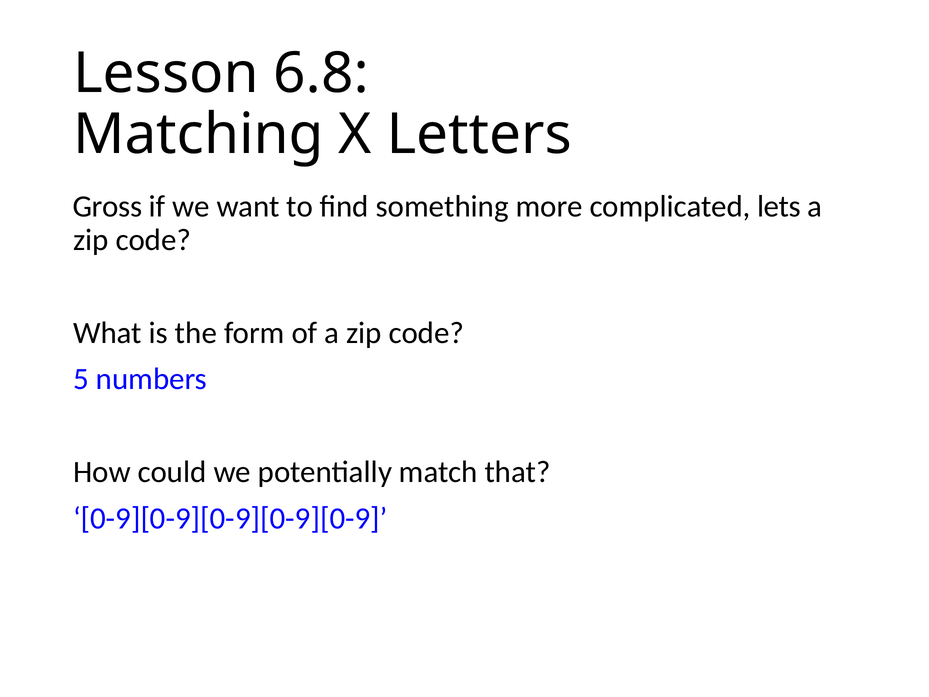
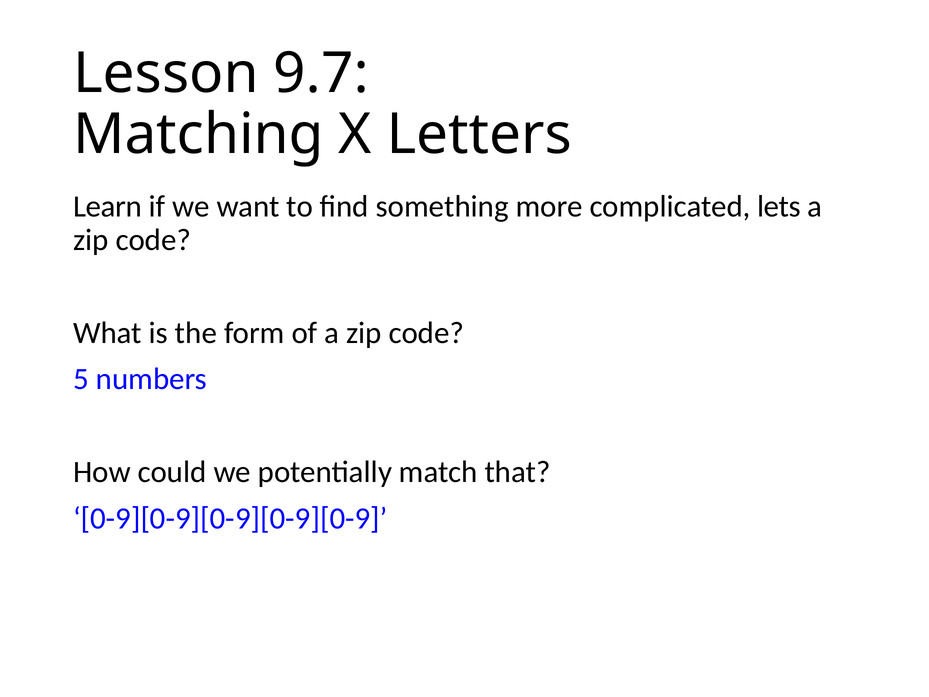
6.8: 6.8 -> 9.7 (321, 73)
Gross: Gross -> Learn (108, 207)
